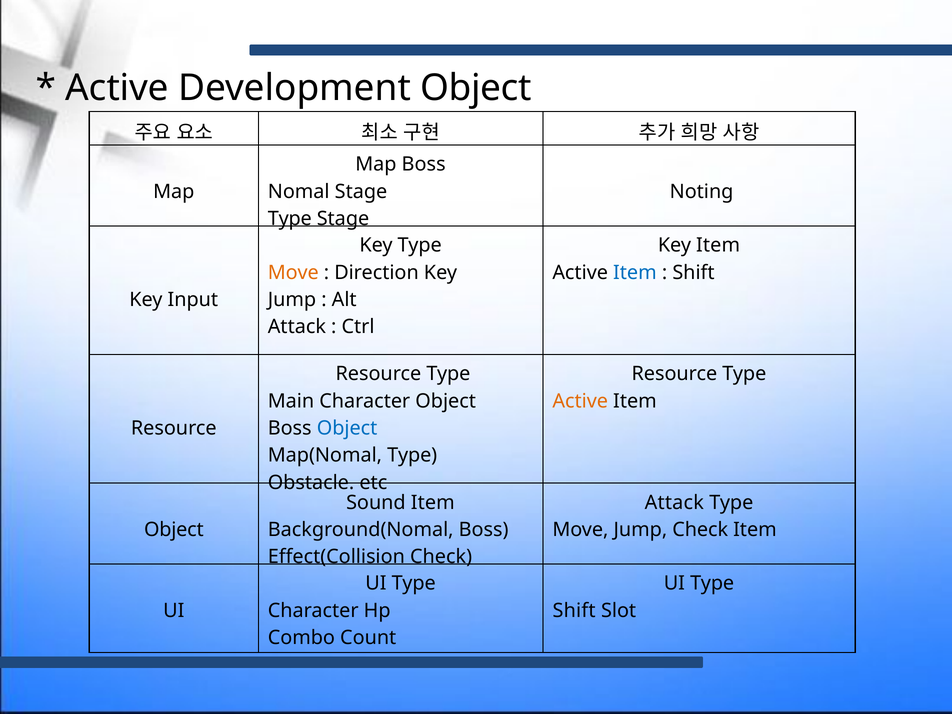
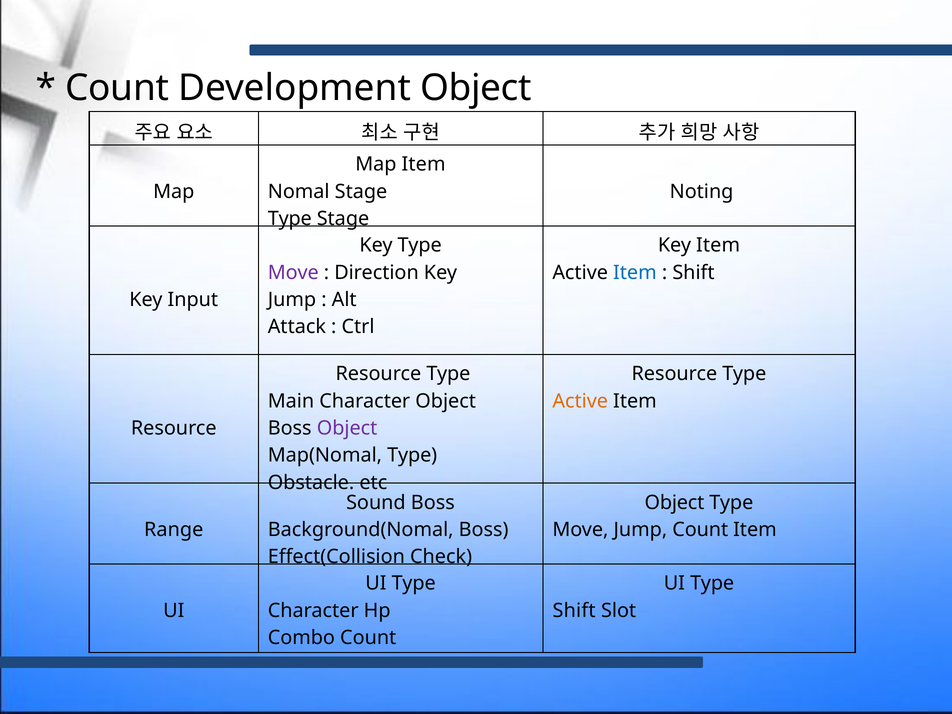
Active: Active -> Count (117, 88)
Map Boss: Boss -> Item (424, 164)
Move colour: orange -> purple (293, 272)
Object colour: blue -> purple (347, 428)
Sound Item: Item -> Boss (433, 502)
Attack: Attack -> Object (674, 502)
Object: Object -> Range (174, 530)
Jump Check: Check -> Count (700, 530)
